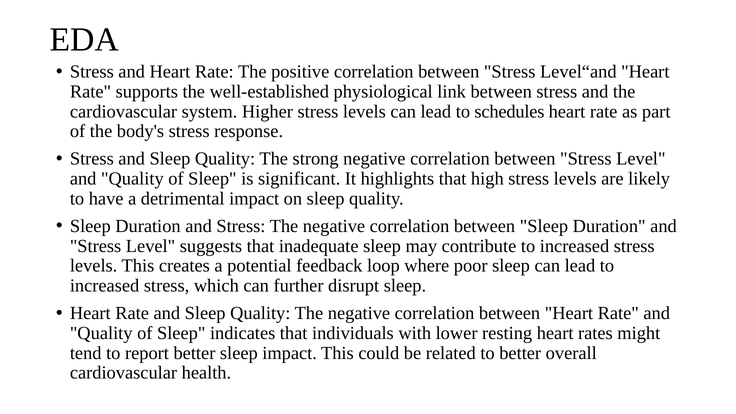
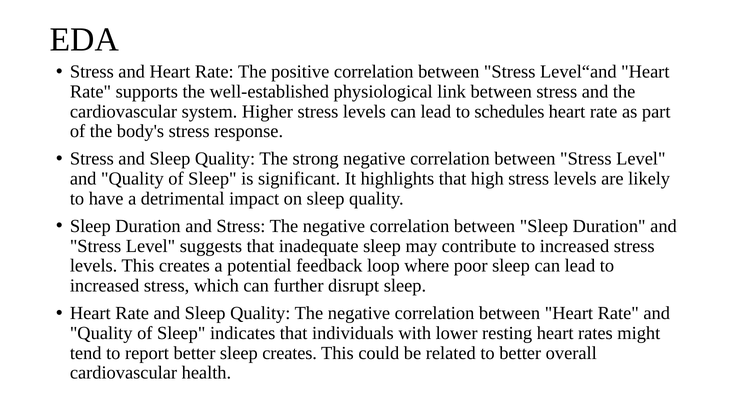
sleep impact: impact -> creates (290, 353)
